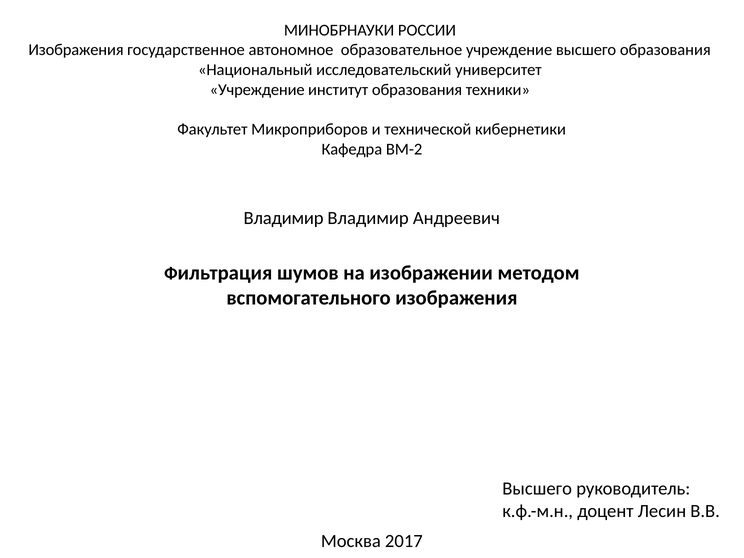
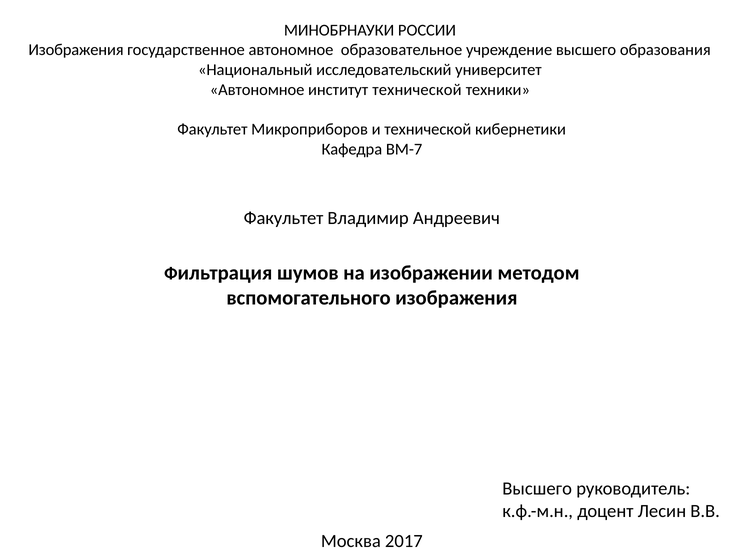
Учреждение: Учреждение -> Автономное (257, 90)
институт образования: образования -> технической (417, 90)
ВМ-2: ВМ-2 -> ВМ-7 (404, 149)
Владимир: Владимир -> Факультет (284, 218)
